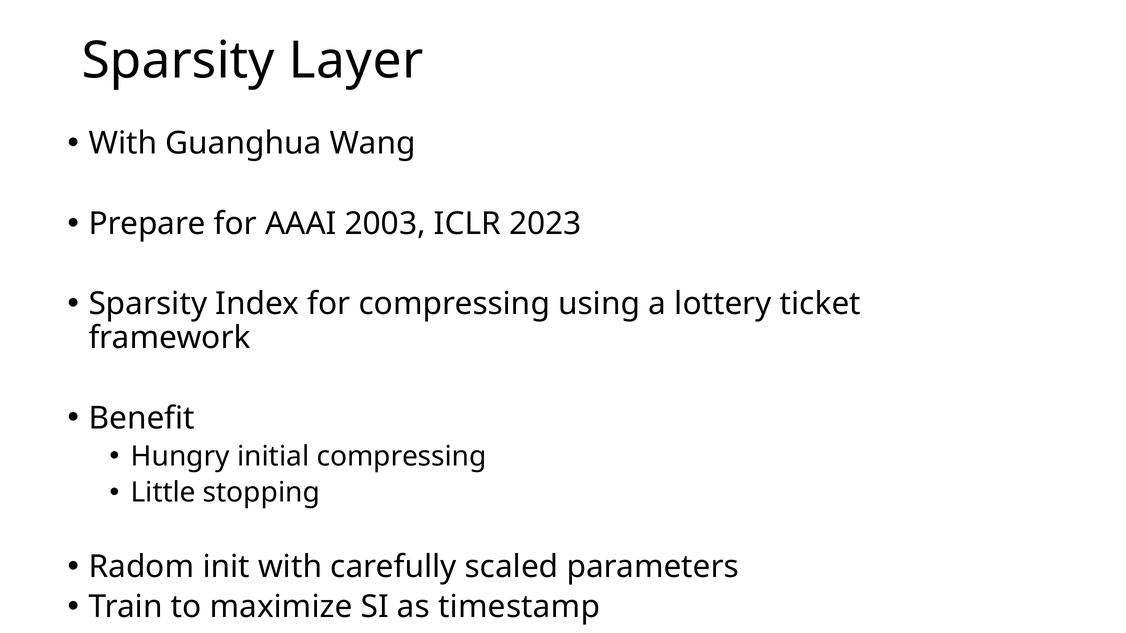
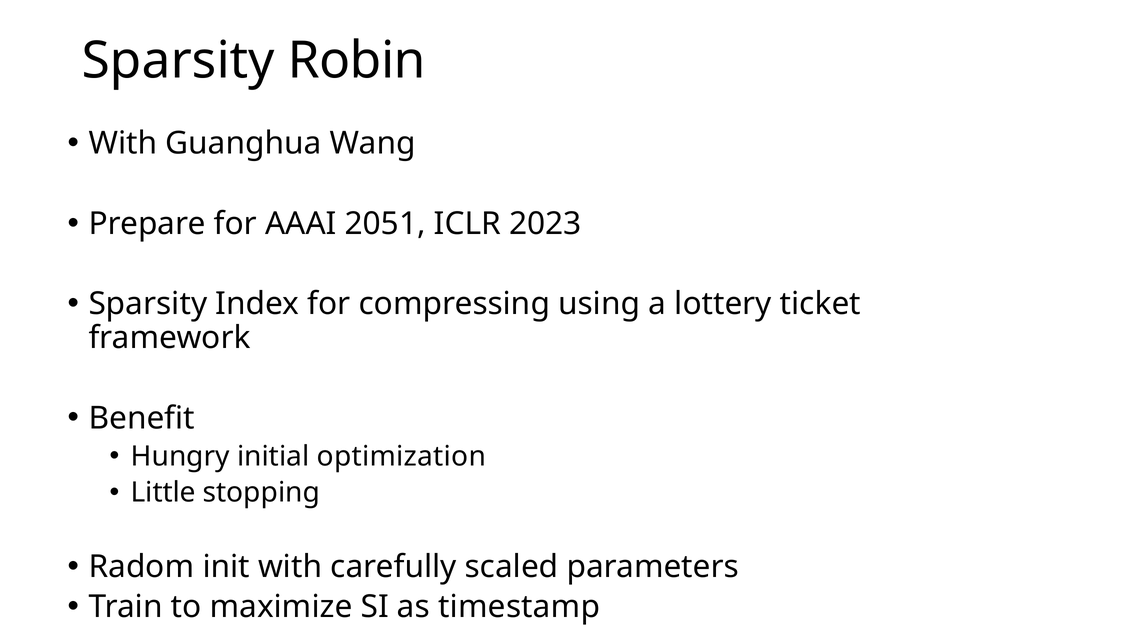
Layer: Layer -> Robin (357, 61)
2003: 2003 -> 2051 (385, 224)
initial compressing: compressing -> optimization (401, 457)
